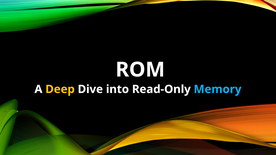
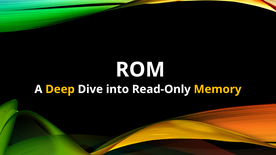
Memory colour: light blue -> yellow (218, 89)
